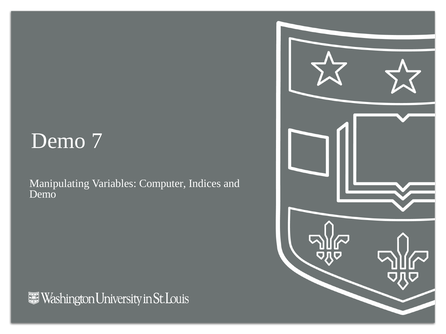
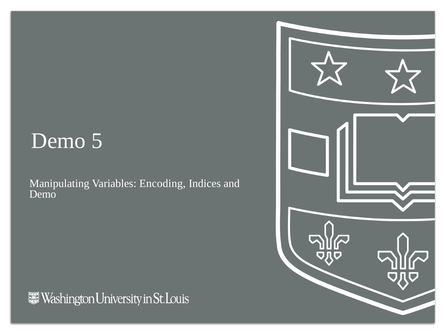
7: 7 -> 5 (97, 141)
Computer: Computer -> Encoding (162, 184)
